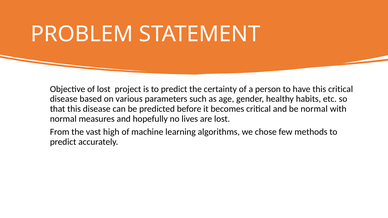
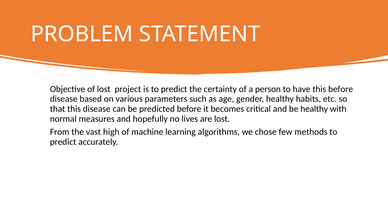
this critical: critical -> before (341, 89)
be normal: normal -> healthy (314, 109)
